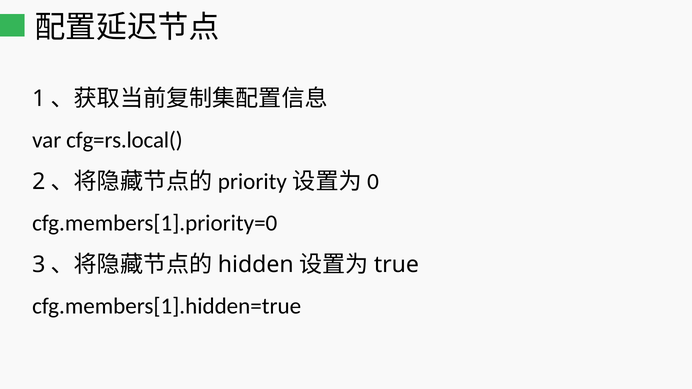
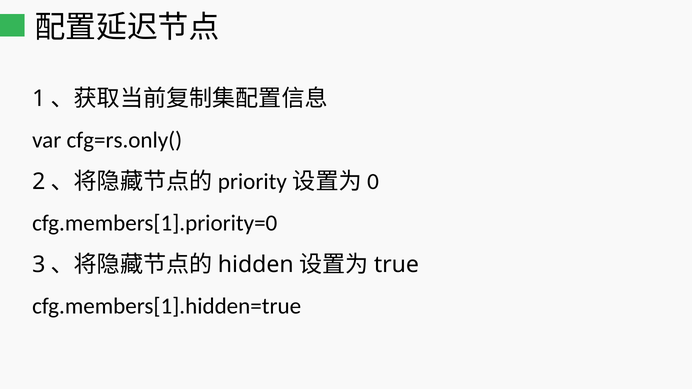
cfg=rs.local(: cfg=rs.local( -> cfg=rs.only( (124, 140)
